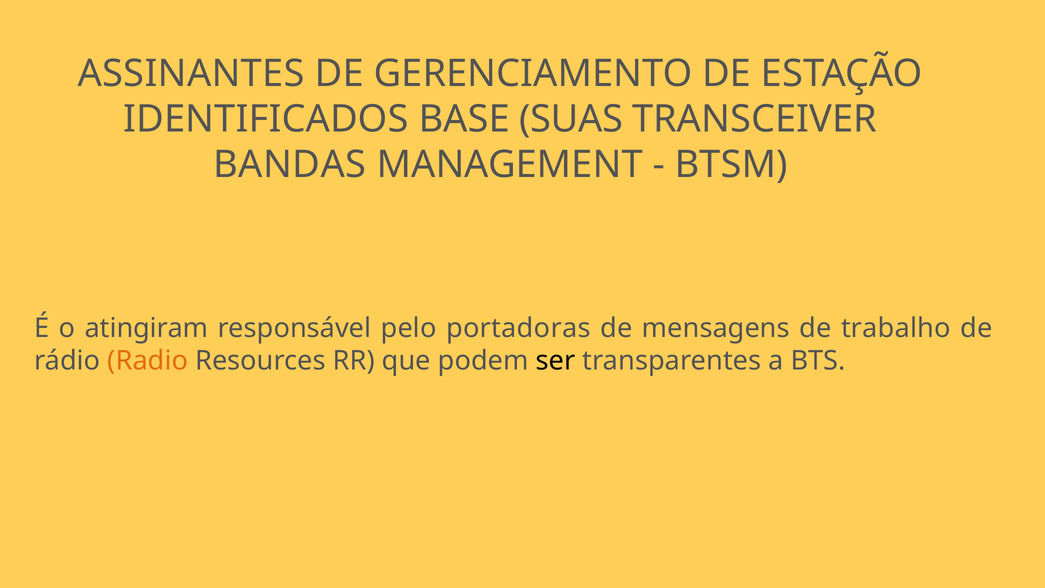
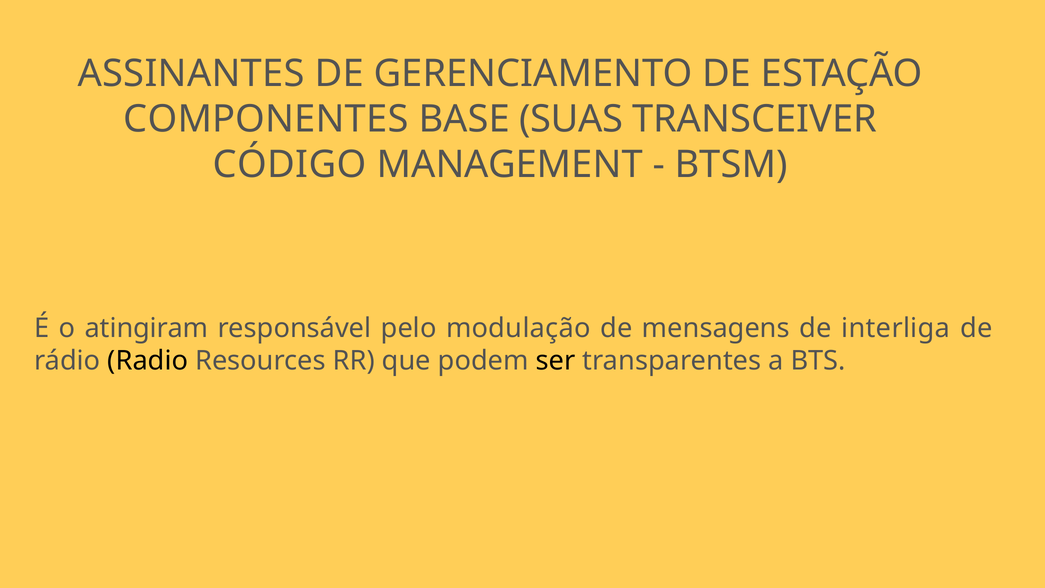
IDENTIFICADOS: IDENTIFICADOS -> COMPONENTES (266, 119)
BANDAS: BANDAS -> CÓDIGO (290, 165)
portadoras: portadoras -> modulação (518, 328)
trabalho: trabalho -> interliga (896, 328)
Radio colour: orange -> black (148, 361)
